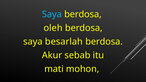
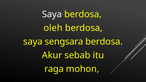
Saya colour: light blue -> white (52, 14)
besarlah: besarlah -> sengsara (64, 42)
mati: mati -> raga (54, 69)
